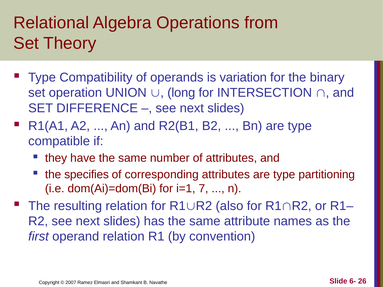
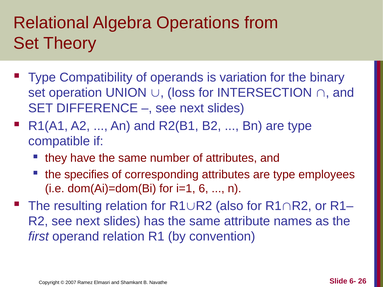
long: long -> loss (181, 93)
partitioning: partitioning -> employees (327, 175)
7: 7 -> 6 (203, 189)
